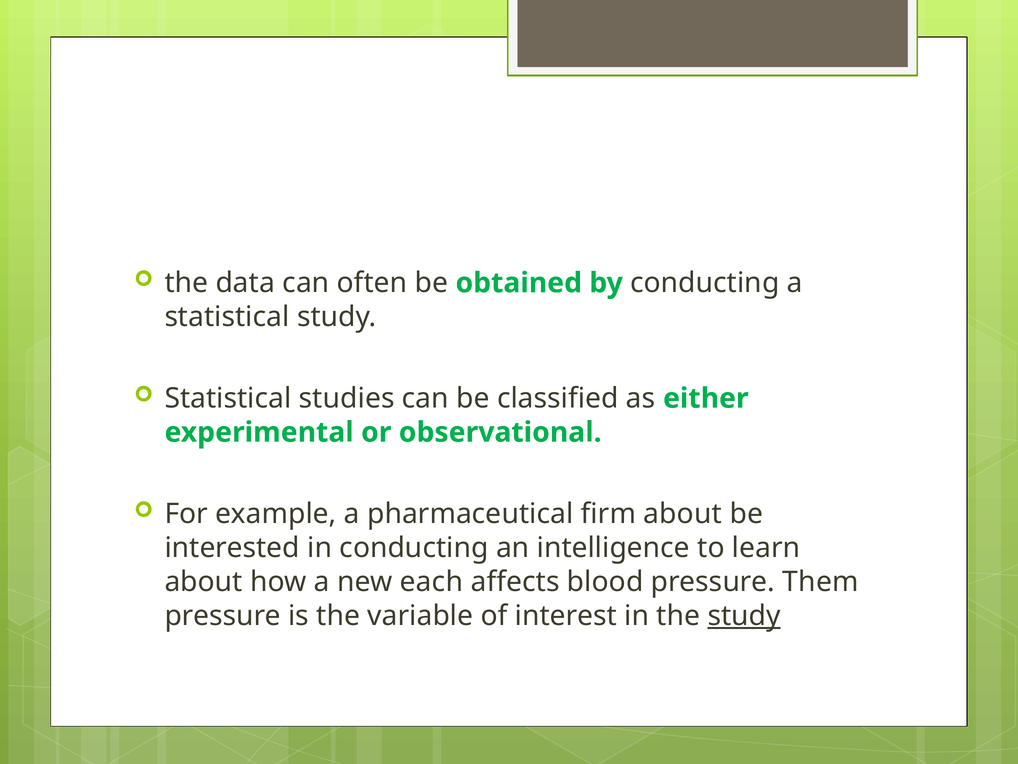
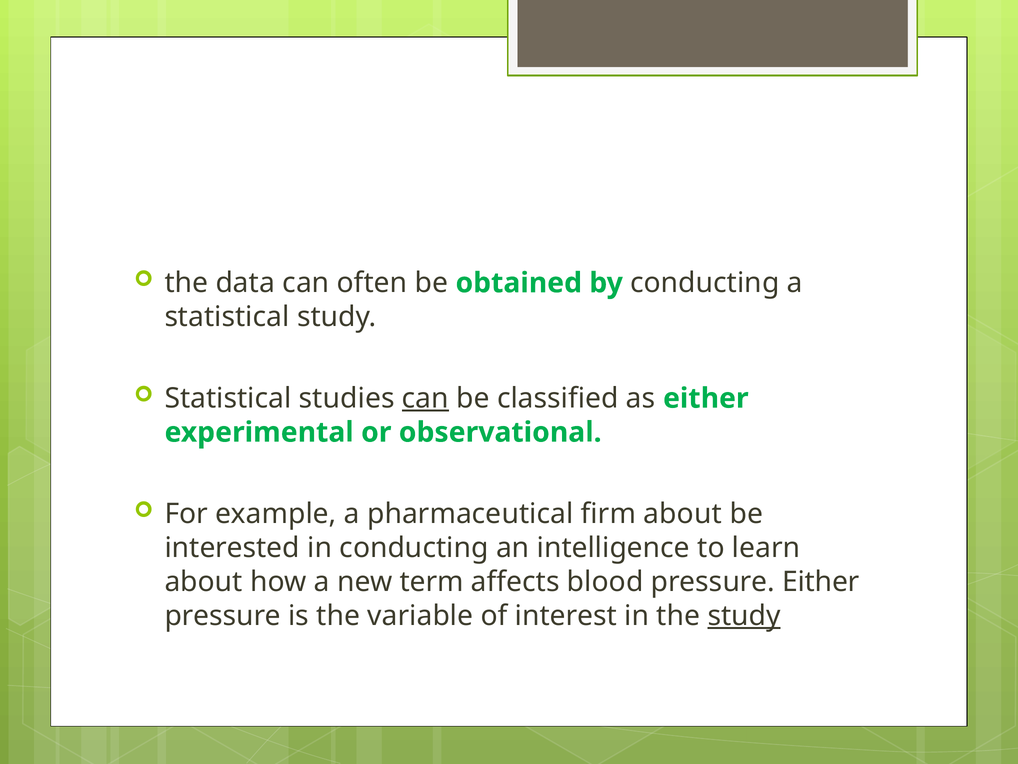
can underline: none -> present (425, 398)
each: each -> term (432, 581)
pressure Them: Them -> Either (821, 581)
